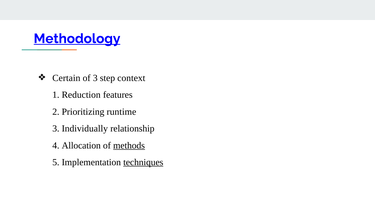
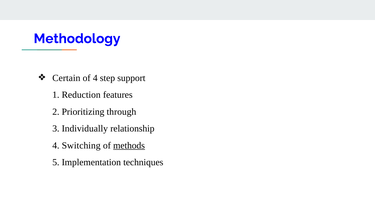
Methodology underline: present -> none (77, 39)
of 3: 3 -> 4 (95, 78)
context: context -> support (131, 78)
runtime: runtime -> through (121, 112)
Allocation: Allocation -> Switching (81, 145)
techniques underline: present -> none (143, 162)
